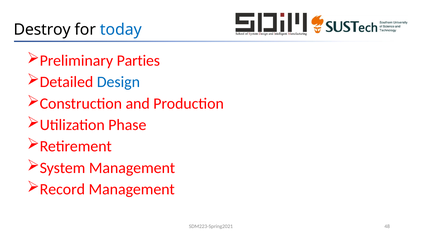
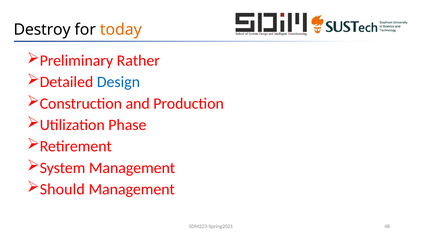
today colour: blue -> orange (121, 30)
Parties: Parties -> Rather (138, 61)
Record: Record -> Should (62, 190)
